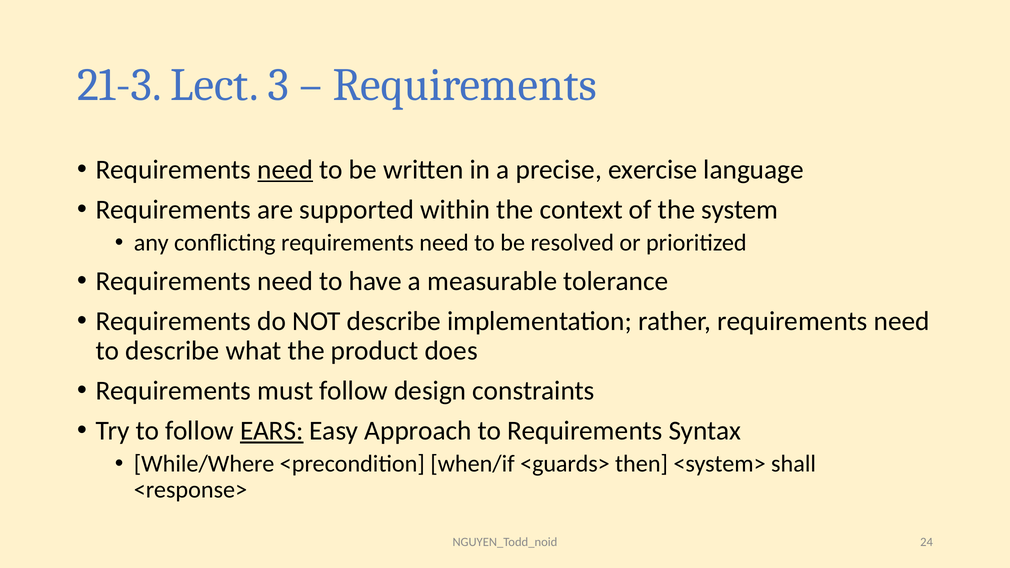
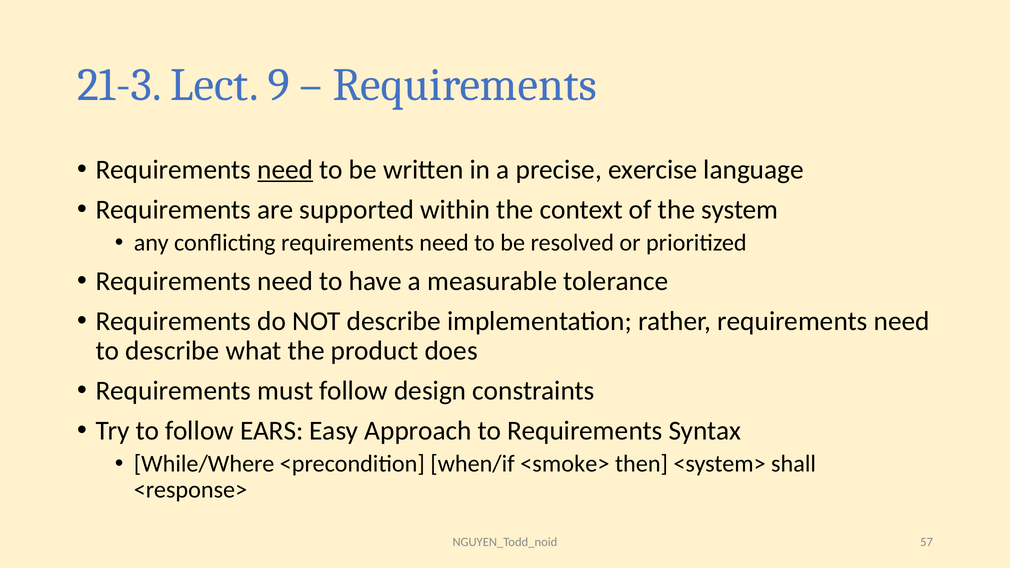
3: 3 -> 9 (279, 85)
EARS underline: present -> none (272, 431)
<guards>: <guards> -> <smoke> (565, 464)
24: 24 -> 57 (927, 542)
